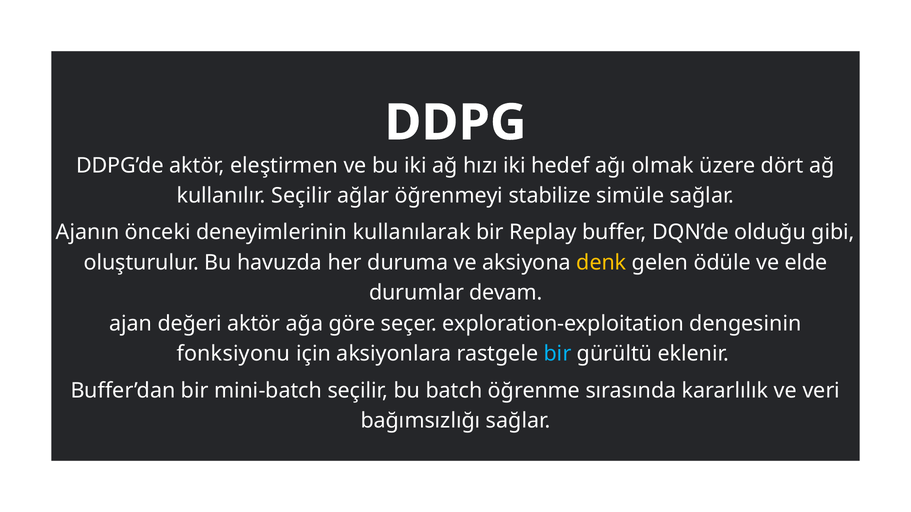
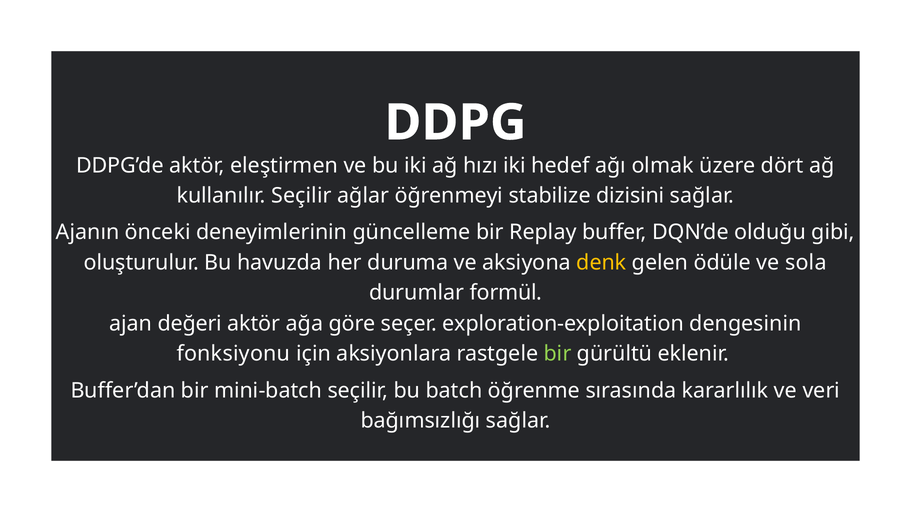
simüle: simüle -> dizisini (630, 196)
kullanılarak: kullanılarak -> güncelleme (412, 233)
elde: elde -> sola (806, 263)
devam: devam -> formül (506, 293)
bir colour: light blue -> light green (558, 354)
